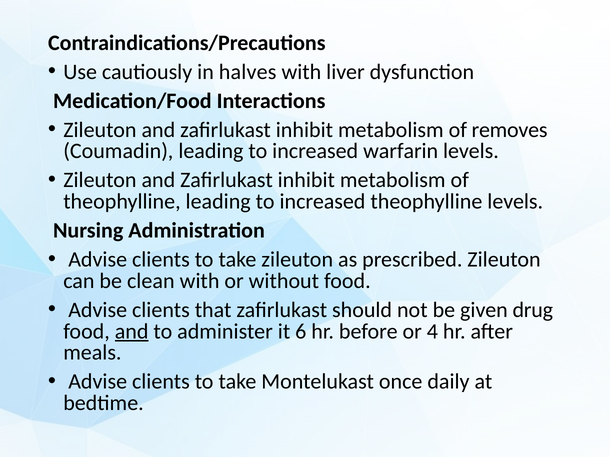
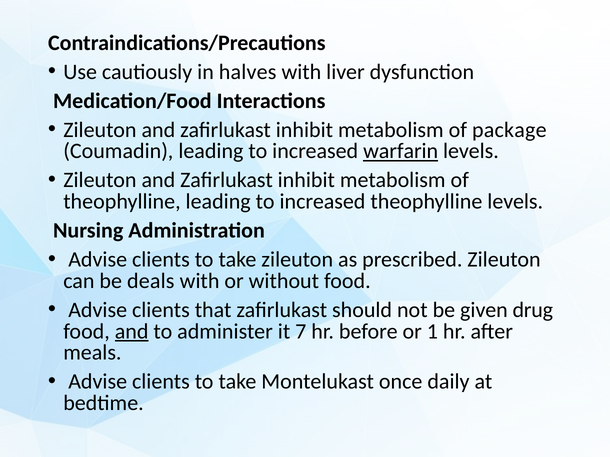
removes: removes -> package (509, 130)
warfarin underline: none -> present (401, 151)
clean: clean -> deals (151, 281)
6: 6 -> 7 (301, 332)
4: 4 -> 1 (432, 332)
